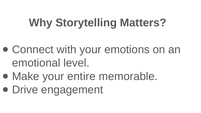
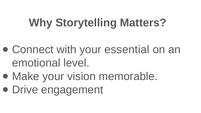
emotions: emotions -> essential (127, 50)
entire: entire -> vision (81, 76)
